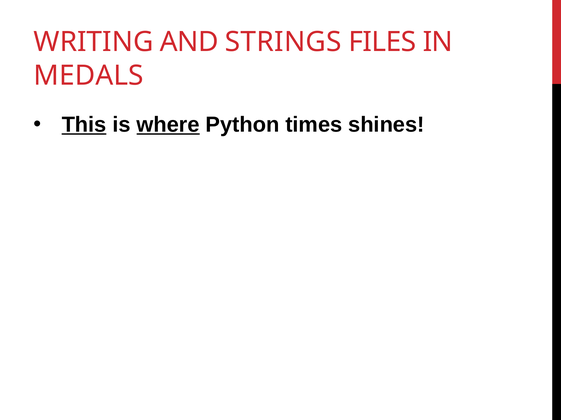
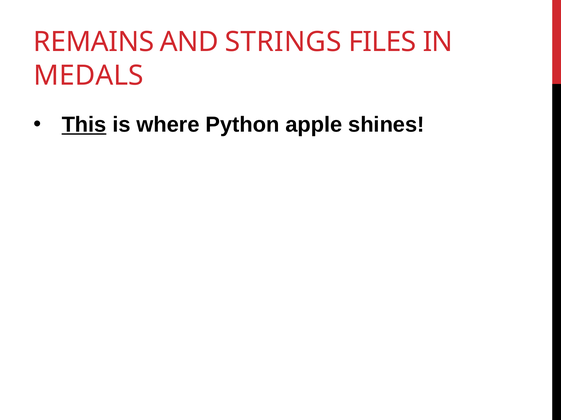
WRITING: WRITING -> REMAINS (94, 42)
where underline: present -> none (168, 125)
times: times -> apple (314, 125)
